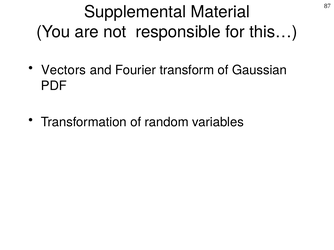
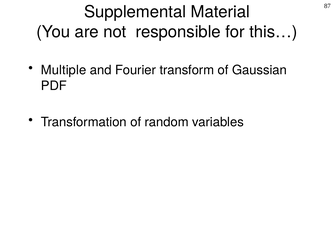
Vectors: Vectors -> Multiple (64, 70)
